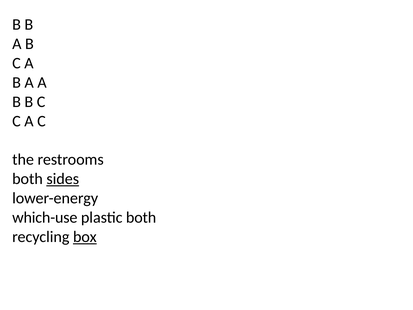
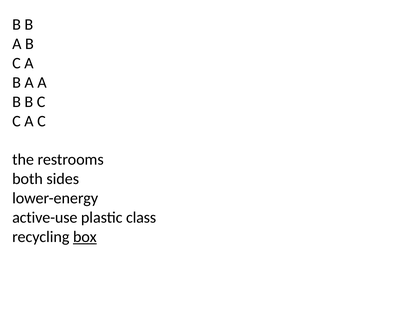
sides underline: present -> none (63, 179)
which-use: which-use -> active-use (45, 217)
plastic both: both -> class (141, 217)
